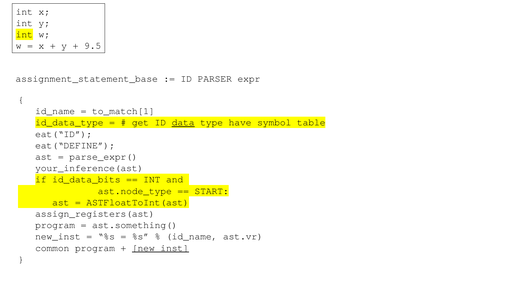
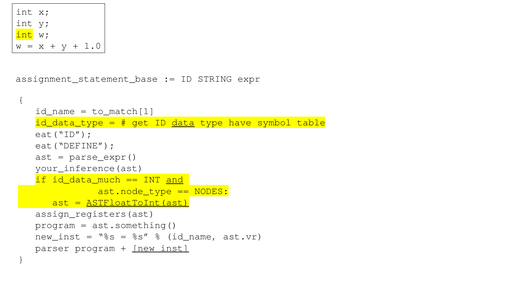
9.5: 9.5 -> 1.0 (93, 46)
PARSER: PARSER -> STRING (215, 79)
id_data_bits: id_data_bits -> id_data_much (86, 179)
and underline: none -> present (175, 179)
START: START -> NODES (212, 191)
ASTFloatToInt(ast underline: none -> present (138, 202)
common: common -> parser (52, 248)
